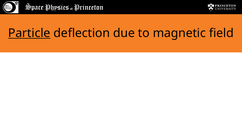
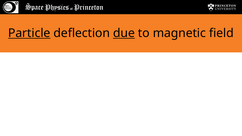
due underline: none -> present (124, 33)
